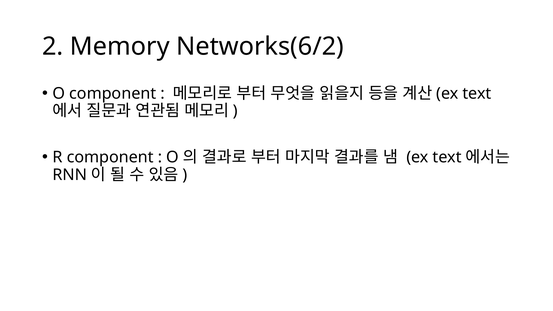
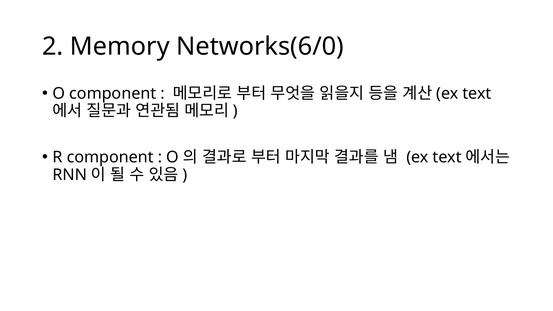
Networks(6/2: Networks(6/2 -> Networks(6/0 (260, 46)
